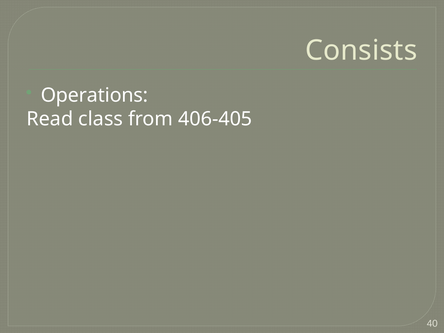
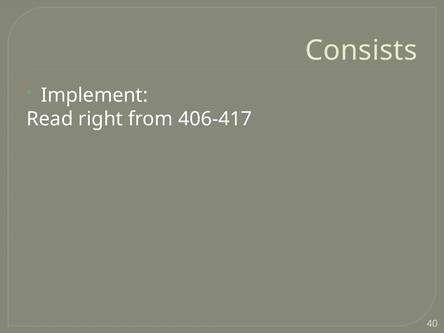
Operations: Operations -> Implement (94, 95)
class: class -> right (101, 119)
406-405: 406-405 -> 406-417 (215, 119)
